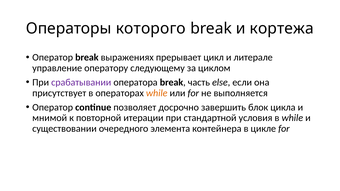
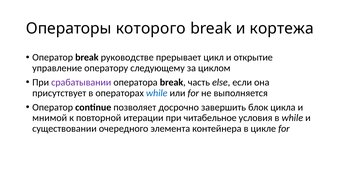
выражениях: выражениях -> руководстве (127, 57)
литерале: литерале -> открытие (253, 57)
while colour: orange -> blue (157, 93)
стандартной: стандартной -> читабельное (210, 118)
